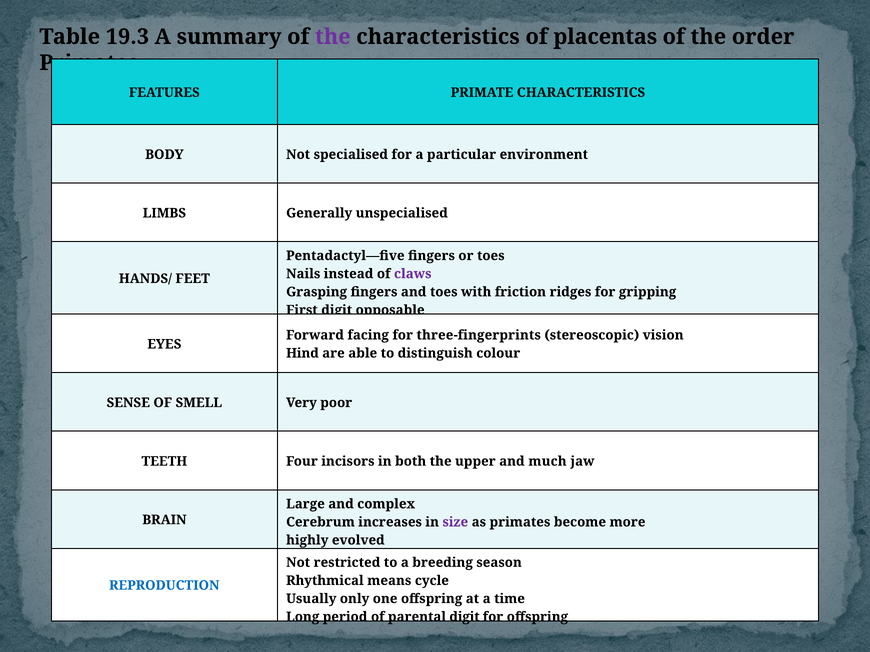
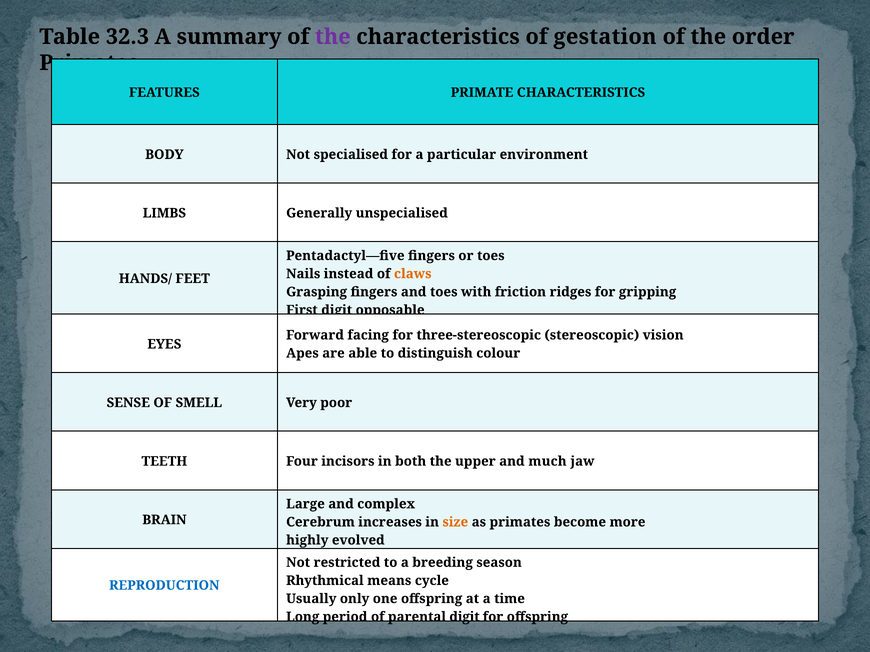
19.3: 19.3 -> 32.3 (127, 37)
placentas: placentas -> gestation (605, 37)
claws colour: purple -> orange (413, 274)
three-fingerprints: three-fingerprints -> three-stereoscopic (479, 335)
Hind: Hind -> Apes (302, 353)
size colour: purple -> orange (455, 522)
